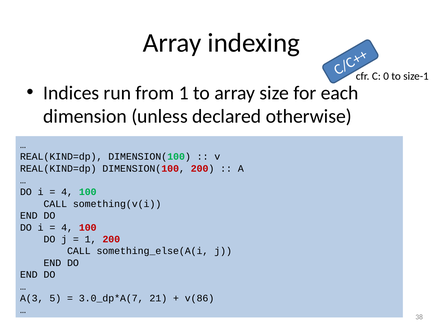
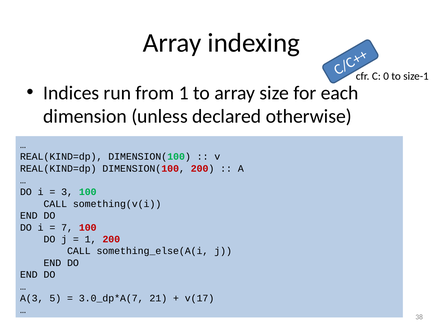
4: 4 -> 3 (67, 192)
4: 4 -> 7 (67, 228)
v(86: v(86 -> v(17 (200, 298)
